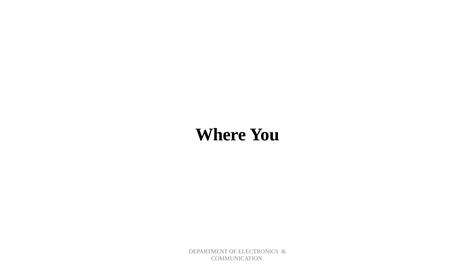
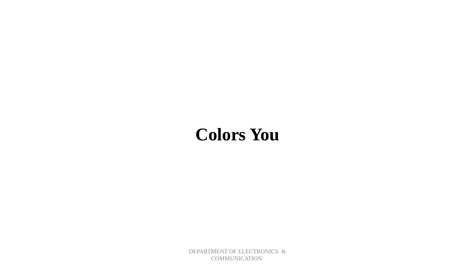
Where: Where -> Colors (221, 135)
